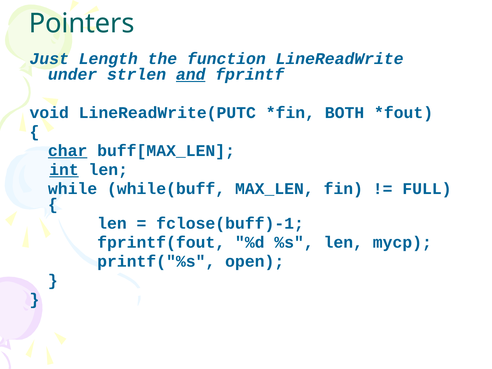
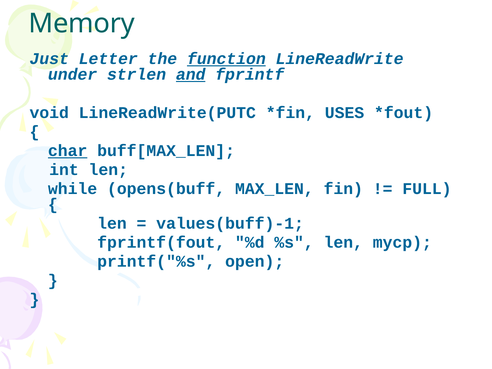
Pointers: Pointers -> Memory (82, 24)
Length: Length -> Letter (108, 59)
function underline: none -> present (226, 59)
BOTH: BOTH -> USES (345, 113)
int underline: present -> none (64, 170)
while(buff: while(buff -> opens(buff (166, 189)
fclose(buff)-1: fclose(buff)-1 -> values(buff)-1 (230, 223)
